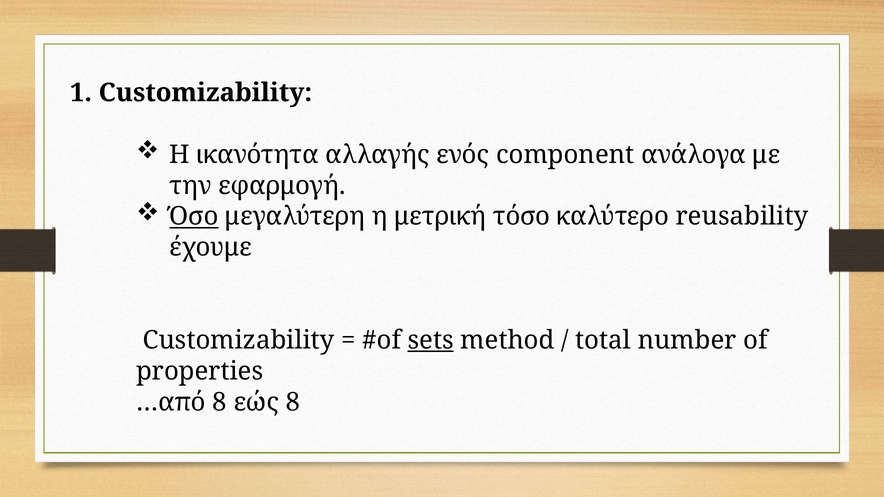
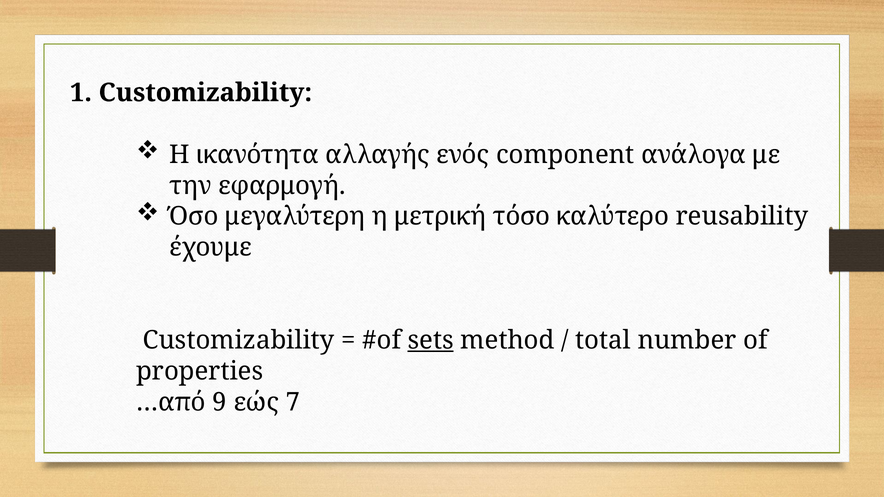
Όσο underline: present -> none (194, 217)
…από 8: 8 -> 9 (220, 402)
εώς 8: 8 -> 7 (293, 402)
